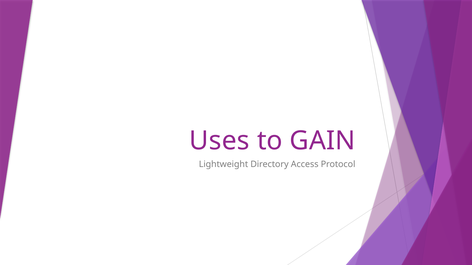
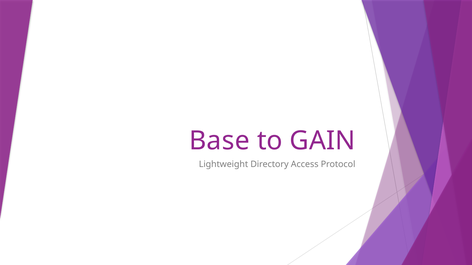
Uses: Uses -> Base (219, 141)
